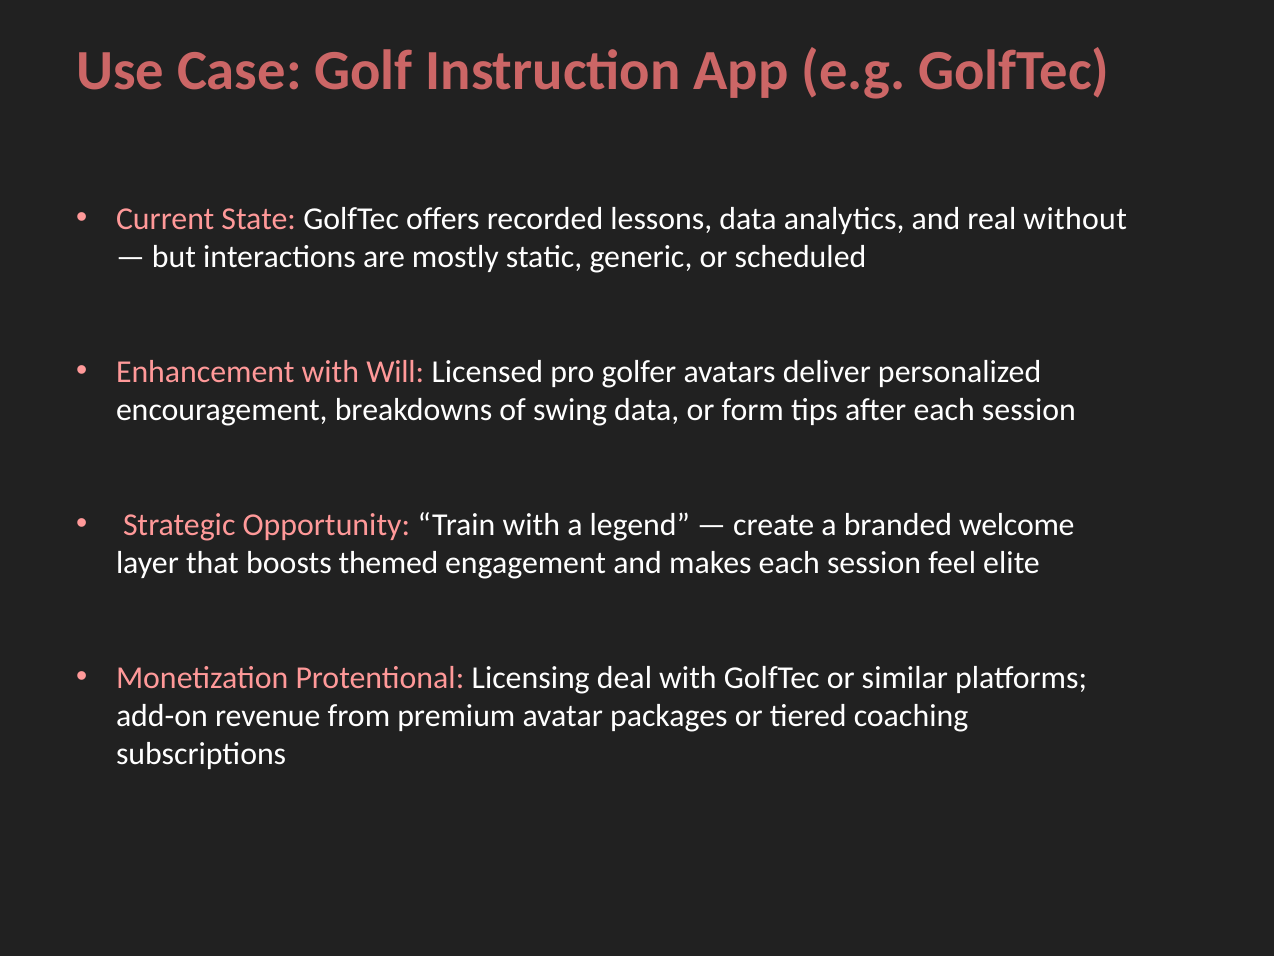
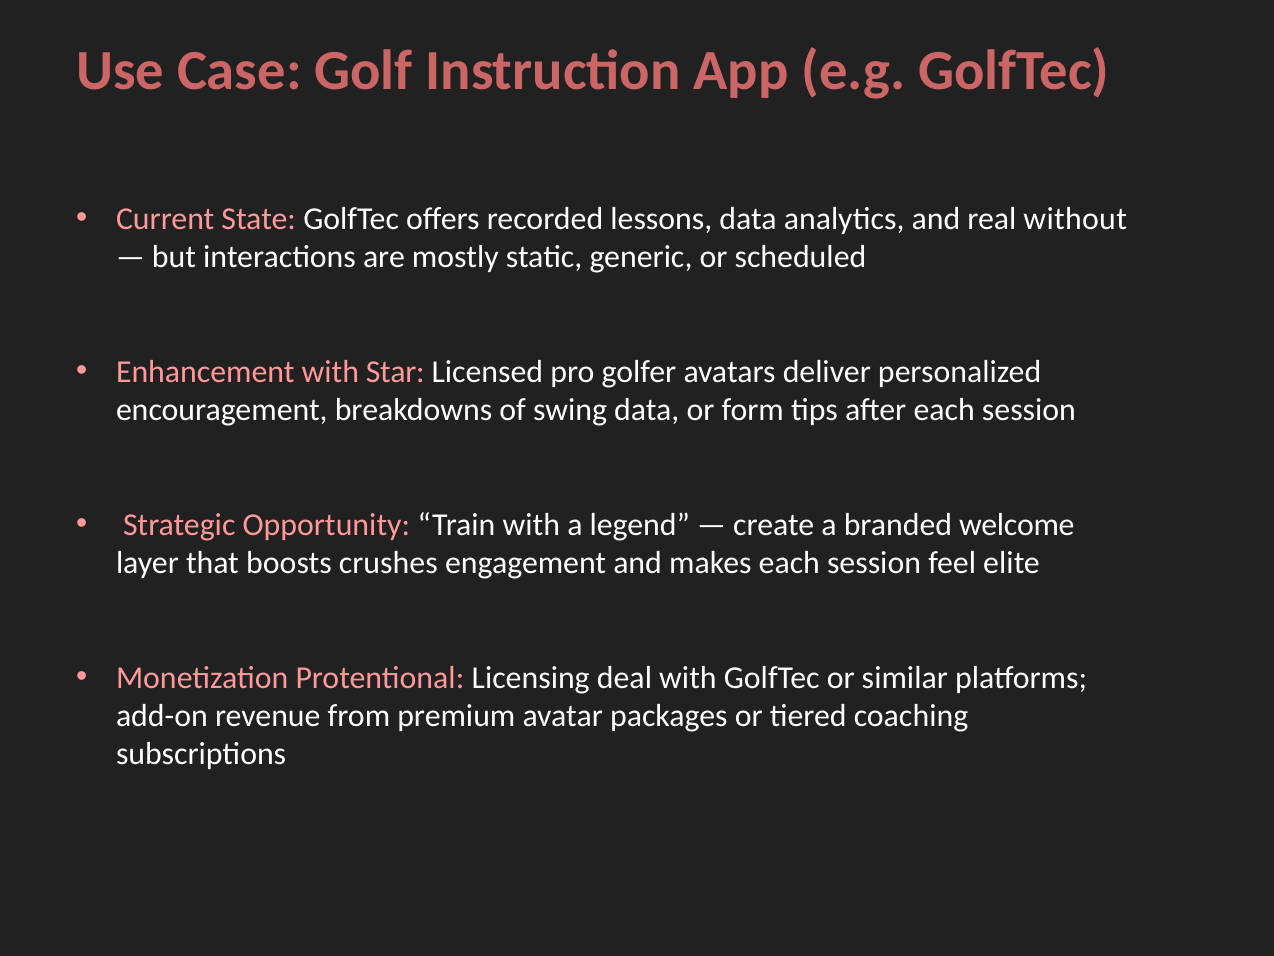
Will: Will -> Star (395, 372)
themed: themed -> crushes (388, 563)
